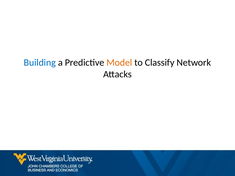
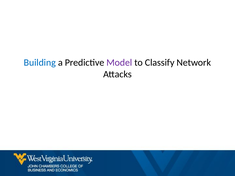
Model colour: orange -> purple (119, 63)
